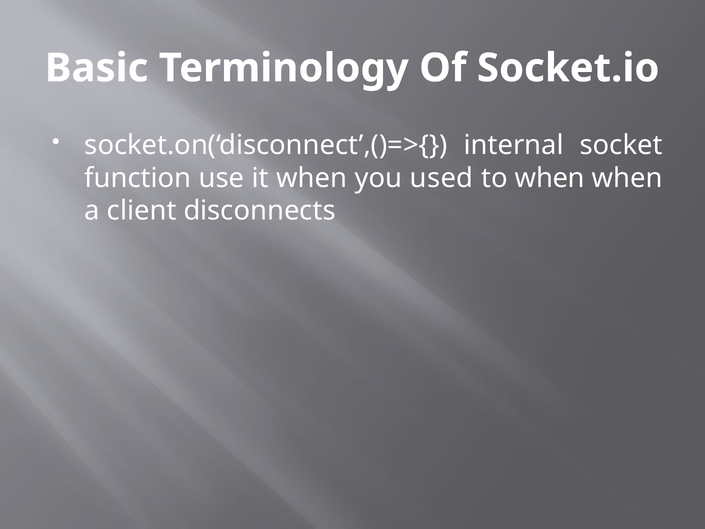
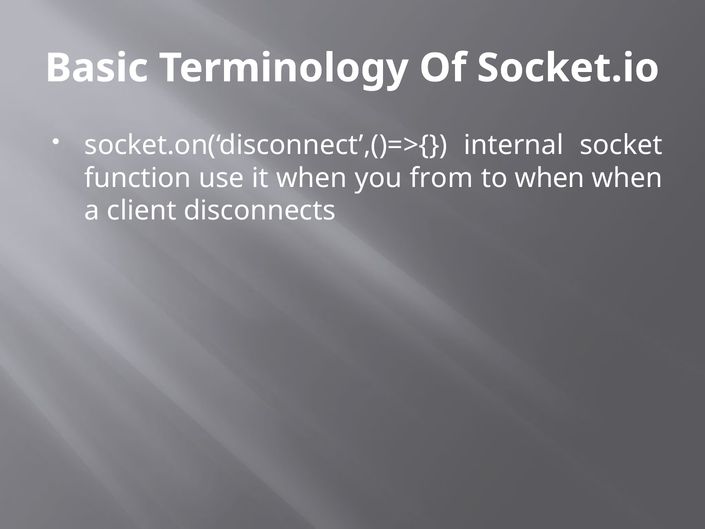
used: used -> from (442, 178)
